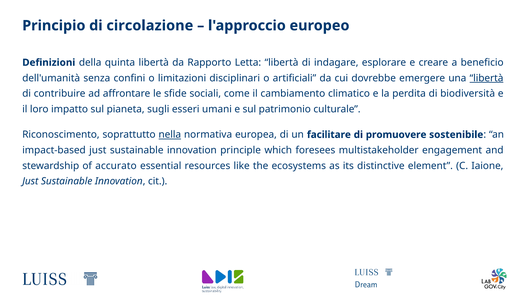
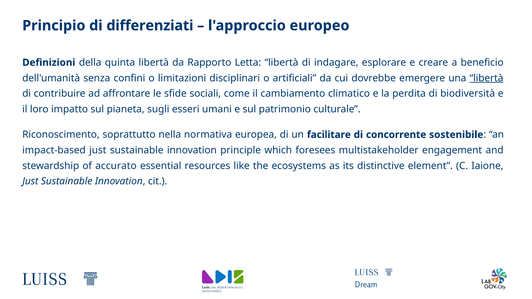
circolazione: circolazione -> differenziati (150, 26)
nella underline: present -> none (170, 135)
promuovere: promuovere -> concorrente (396, 135)
